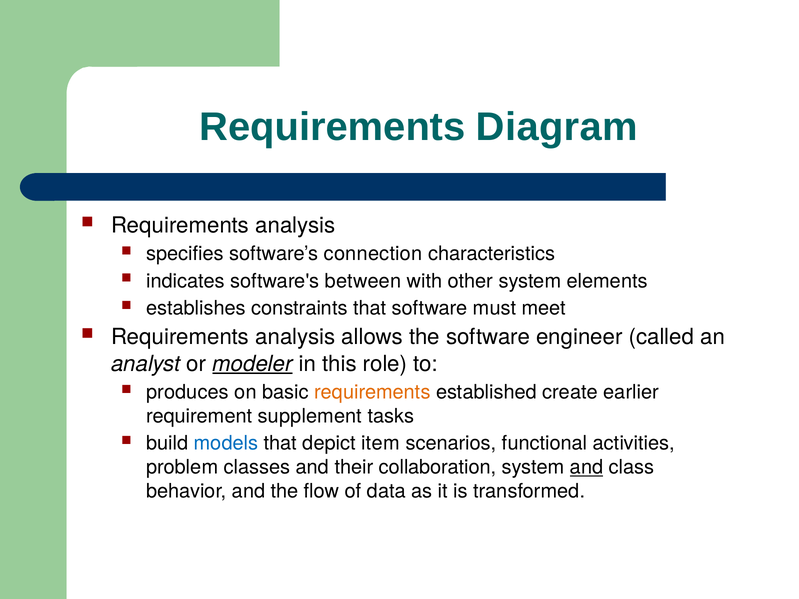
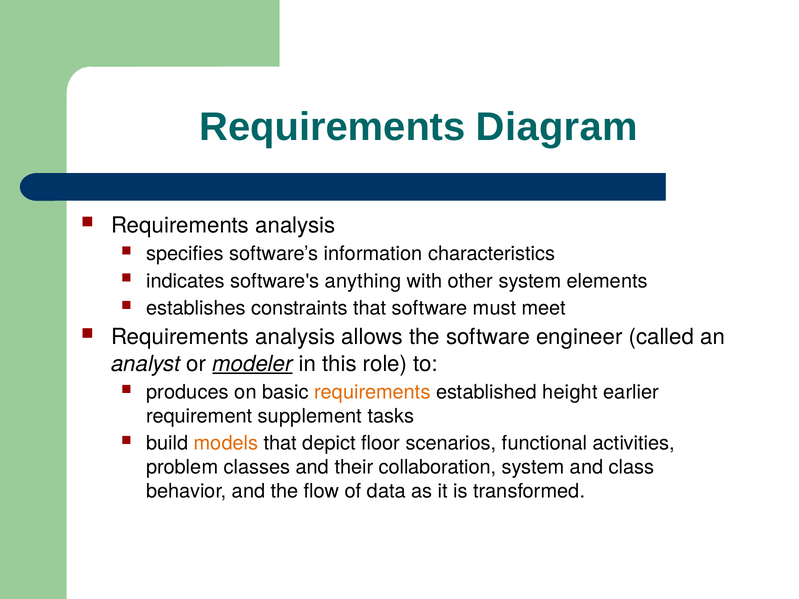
connection: connection -> information (373, 254)
between: between -> anything (363, 281)
create: create -> height (570, 392)
models colour: blue -> orange (226, 444)
item: item -> floor (381, 444)
and underline: present -> none (587, 468)
